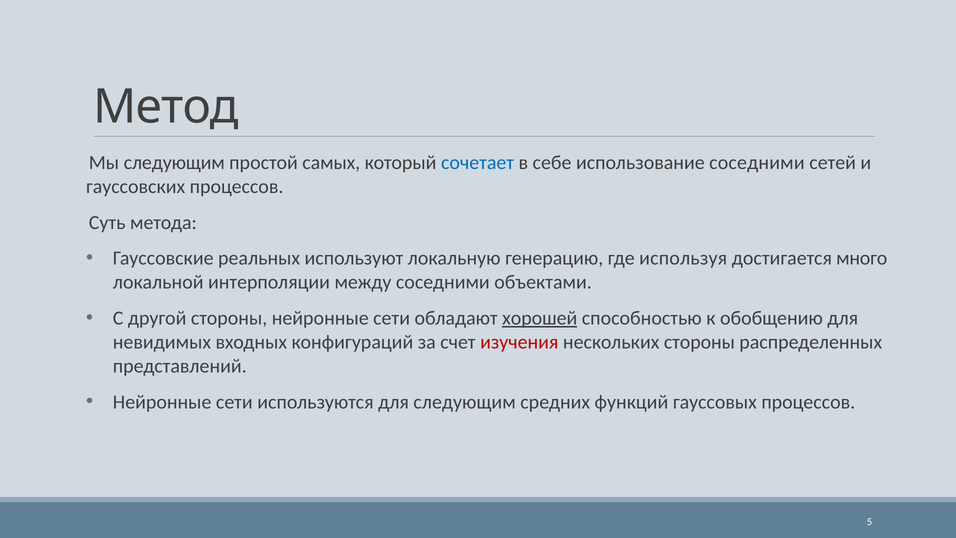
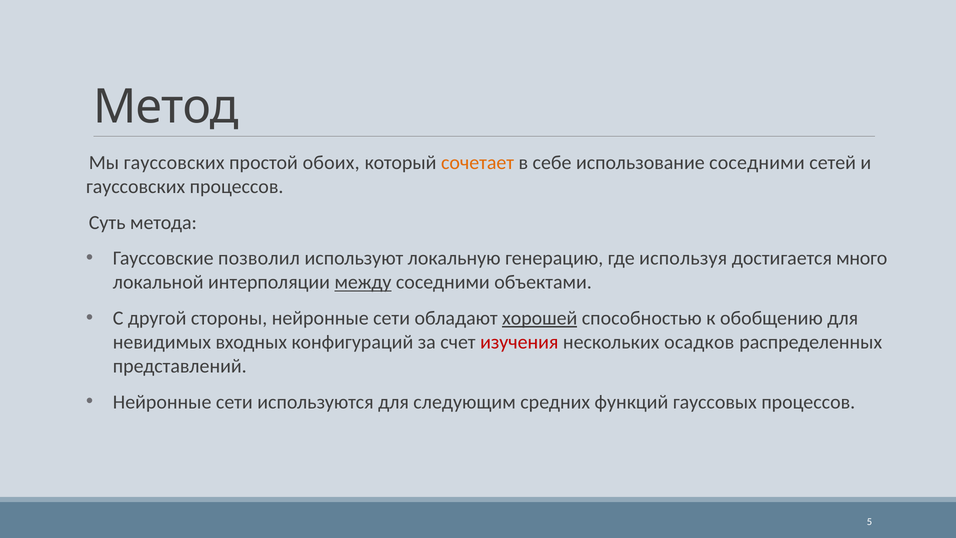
Мы следующим: следующим -> гауссовских (174, 163)
самых: самых -> обоих (331, 163)
сочетает colour: blue -> orange (478, 163)
реальных: реальных -> позволил (259, 258)
между underline: none -> present (363, 282)
нескольких стороны: стороны -> осадков (699, 342)
